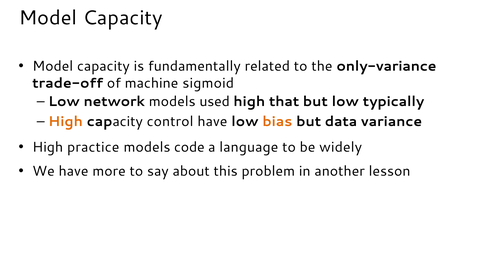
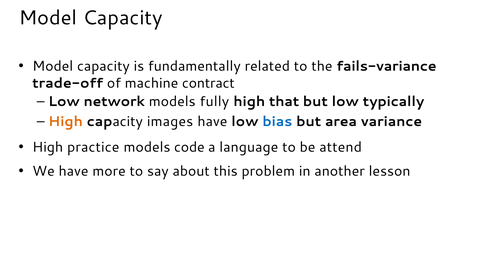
only-variance: only-variance -> fails-variance (386, 66)
sigmoid: sigmoid -> contract (208, 83)
used: used -> fully (214, 102)
control: control -> images (170, 122)
bias colour: orange -> blue (277, 122)
data: data -> area (341, 122)
widely: widely -> attend (341, 147)
